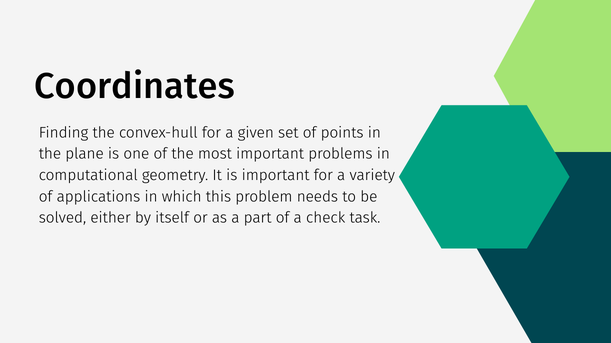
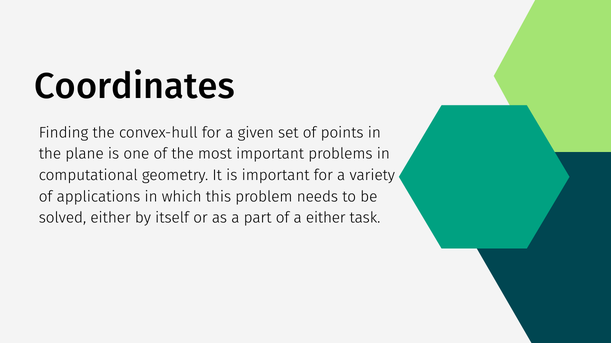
a check: check -> either (326, 218)
